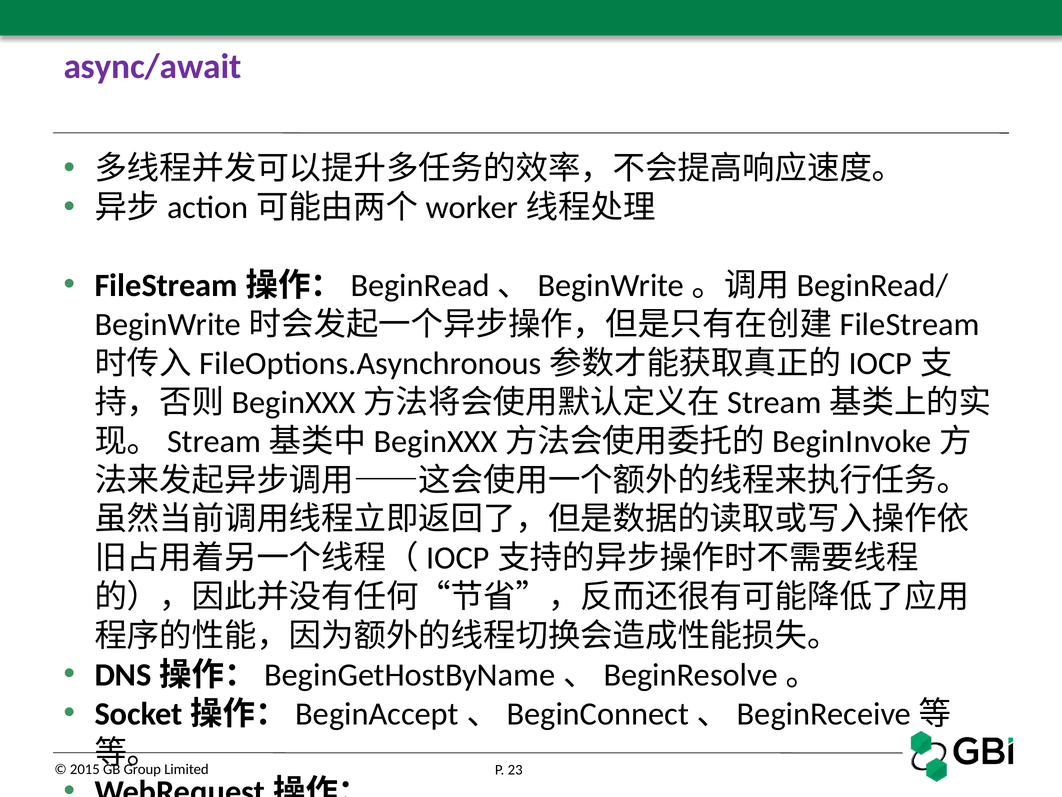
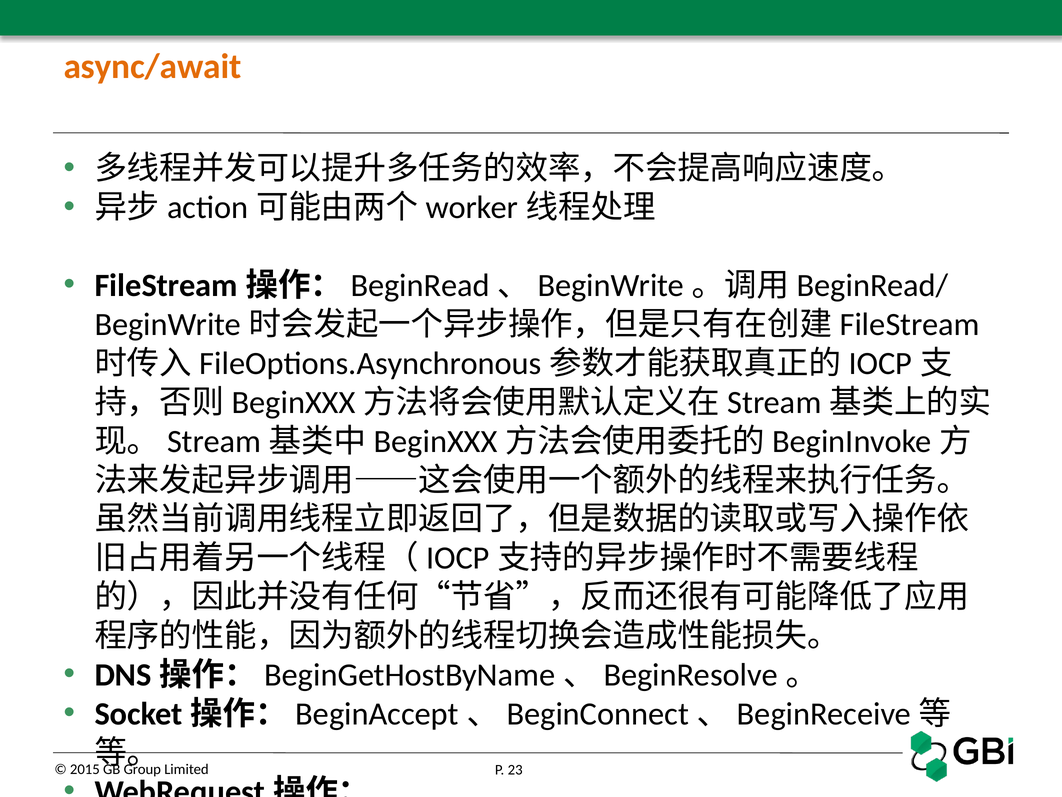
async/await colour: purple -> orange (153, 66)
